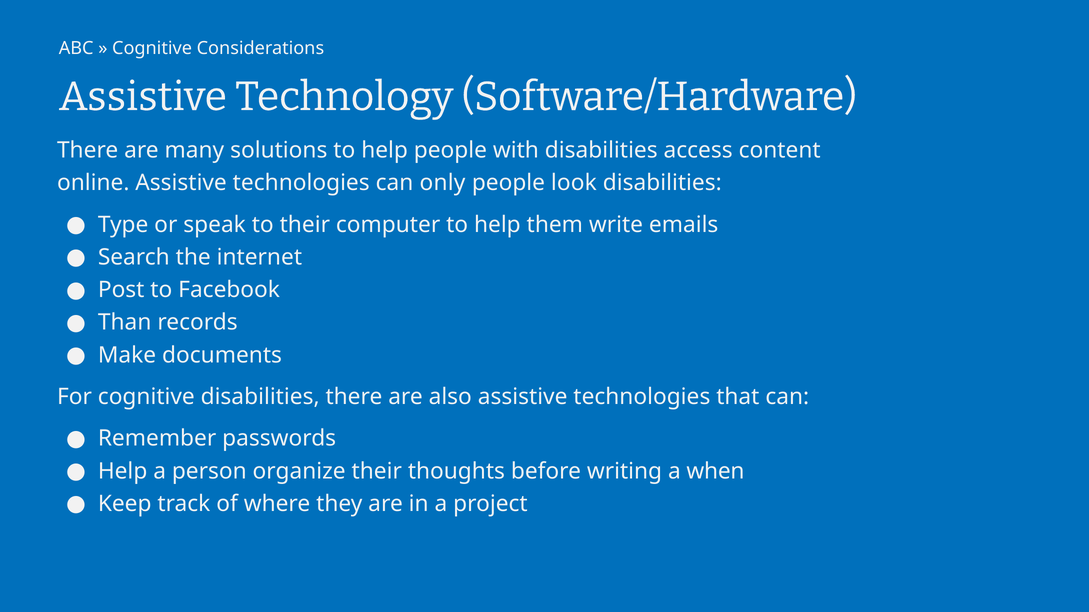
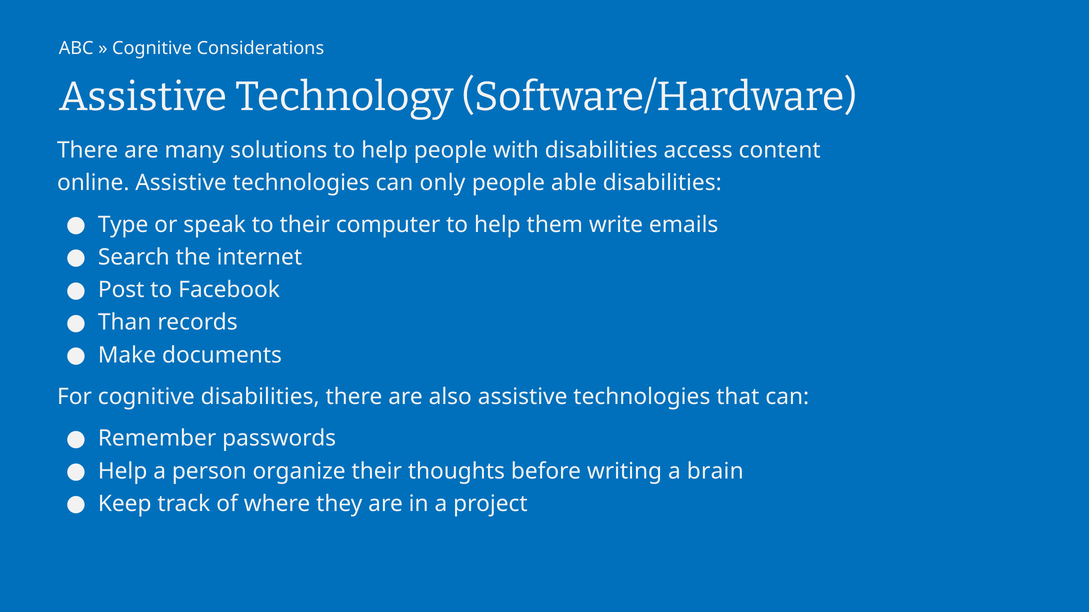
look: look -> able (574, 183)
when: when -> brain (715, 472)
